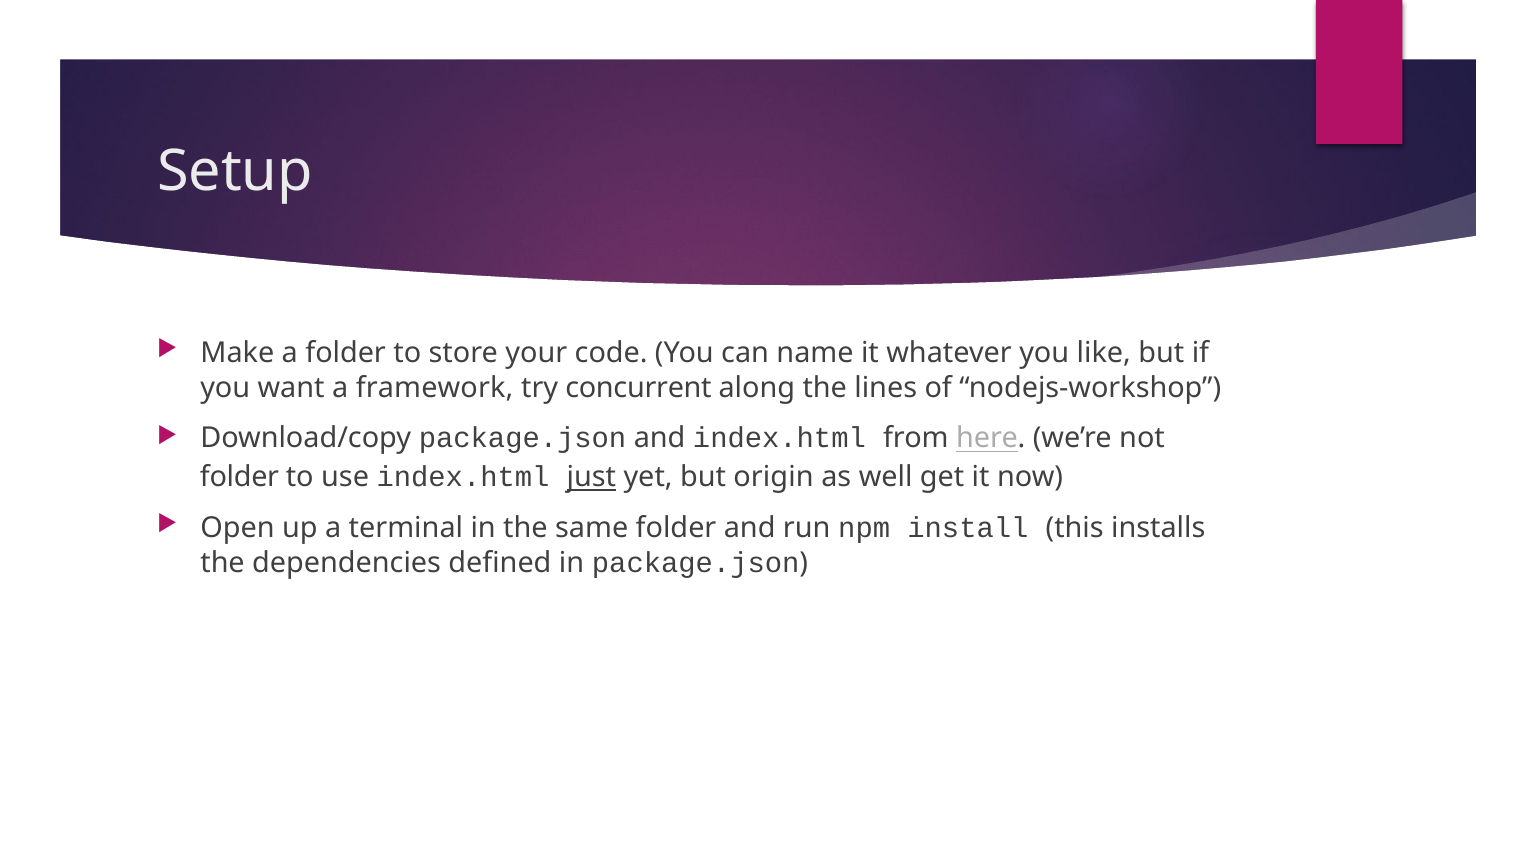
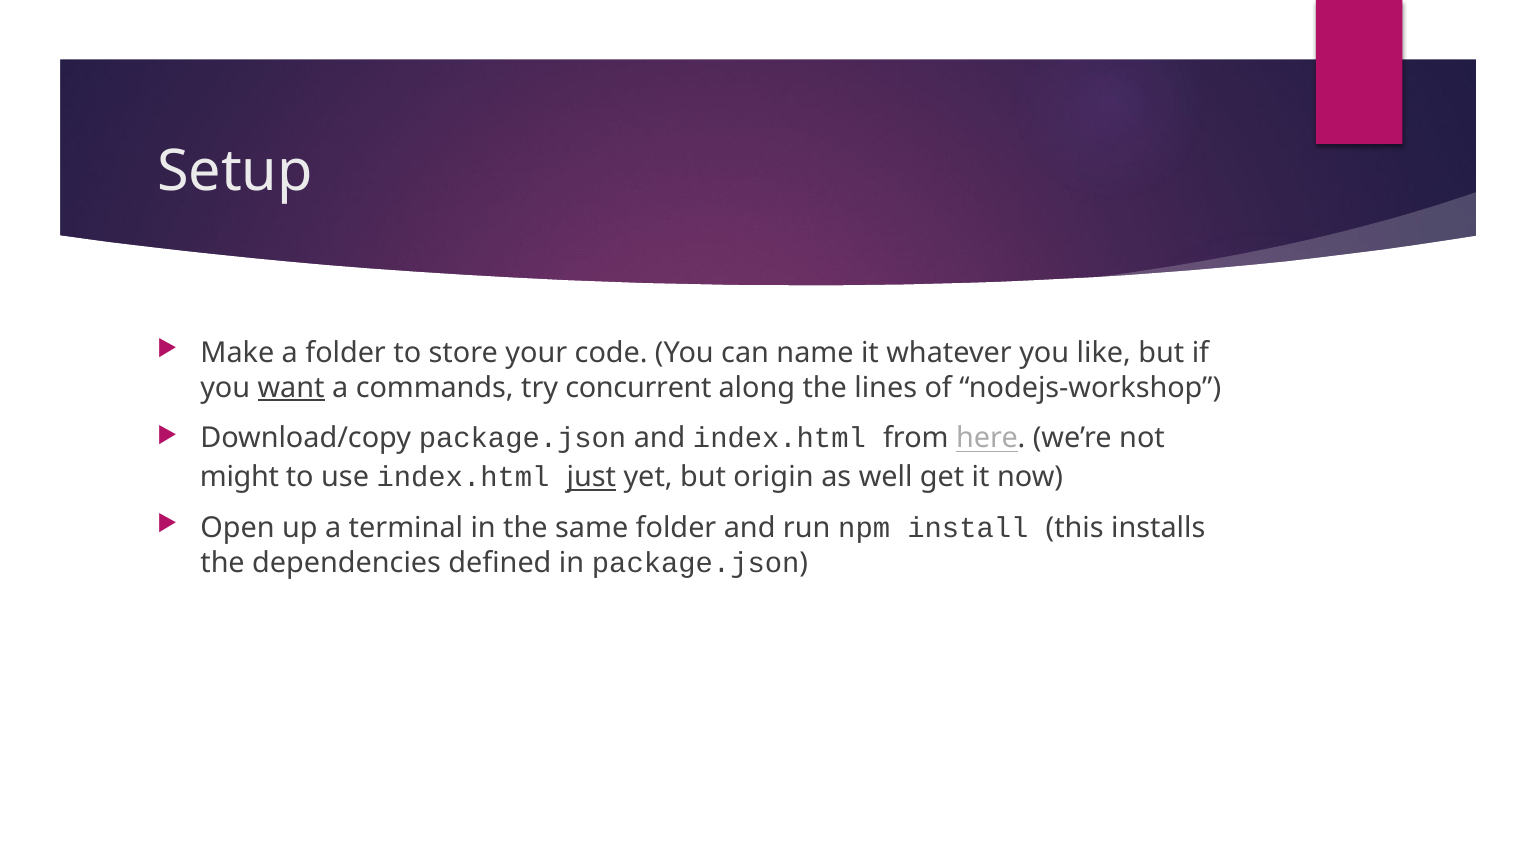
want underline: none -> present (291, 388)
framework: framework -> commands (435, 388)
folder: folder -> might (240, 478)
